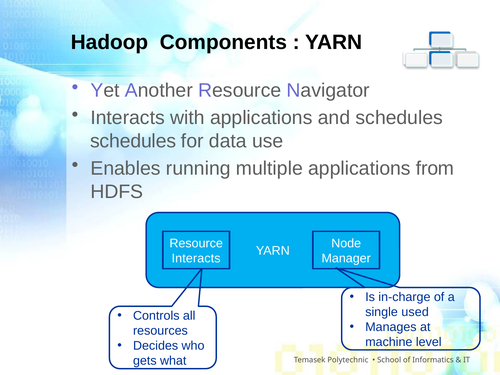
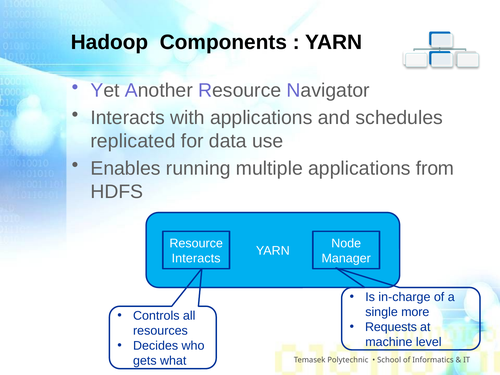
schedules: schedules -> replicated (133, 141)
used: used -> more (415, 312)
Manages: Manages -> Requests (391, 327)
